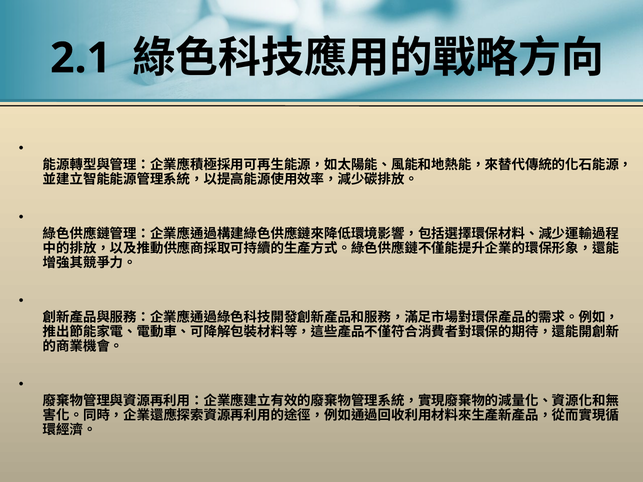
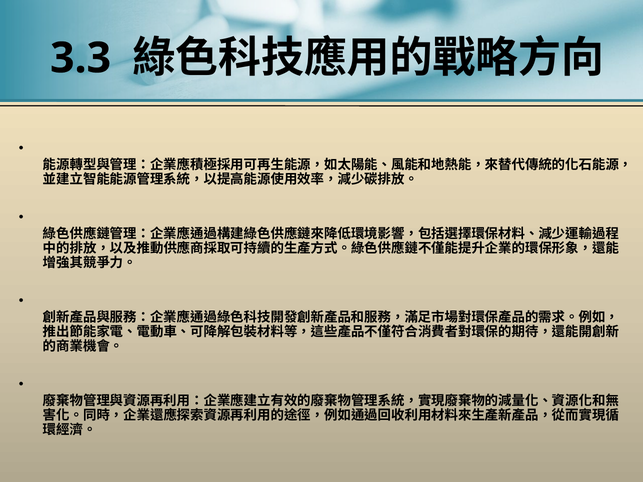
2.1: 2.1 -> 3.3 (81, 58)
